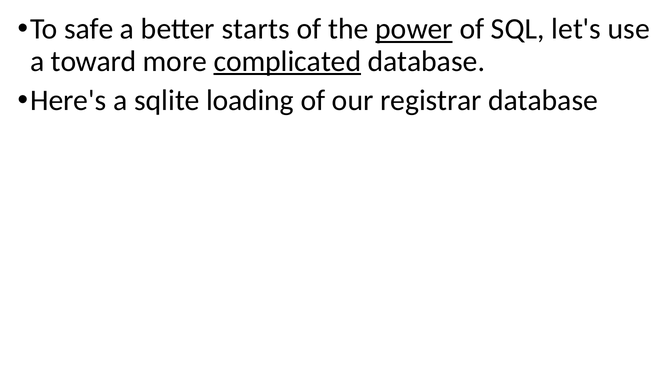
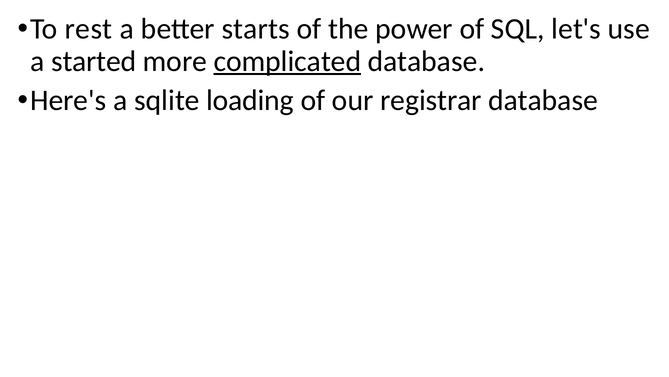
safe: safe -> rest (89, 29)
power underline: present -> none (414, 29)
toward: toward -> started (94, 61)
